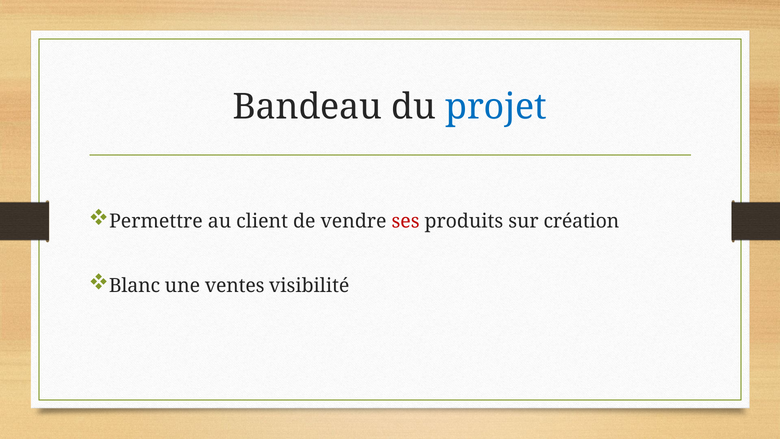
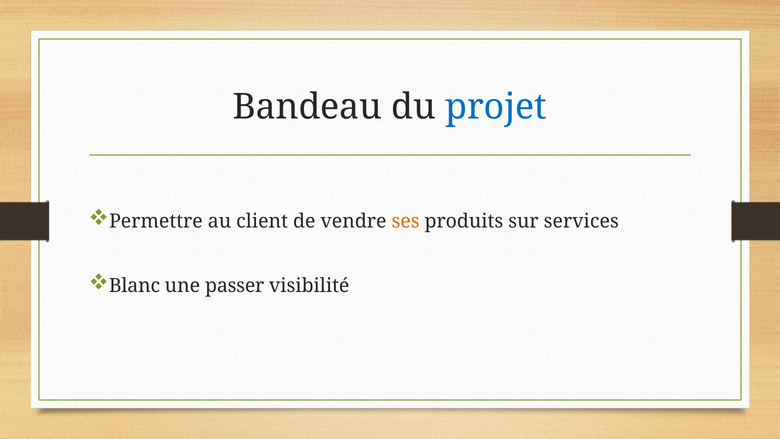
ses colour: red -> orange (406, 221)
création: création -> services (581, 221)
ventes: ventes -> passer (235, 286)
